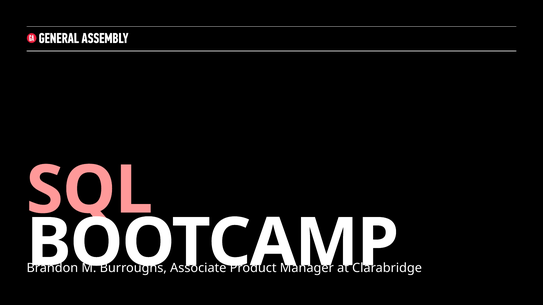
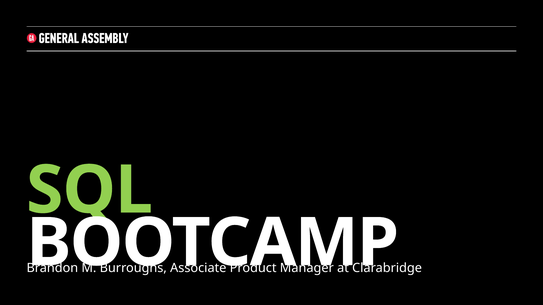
SQL colour: pink -> light green (89, 190)
